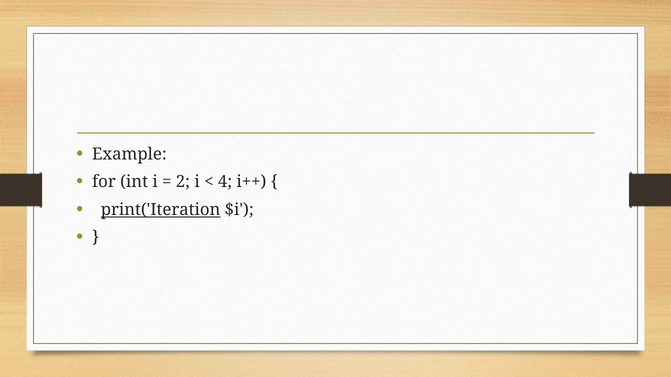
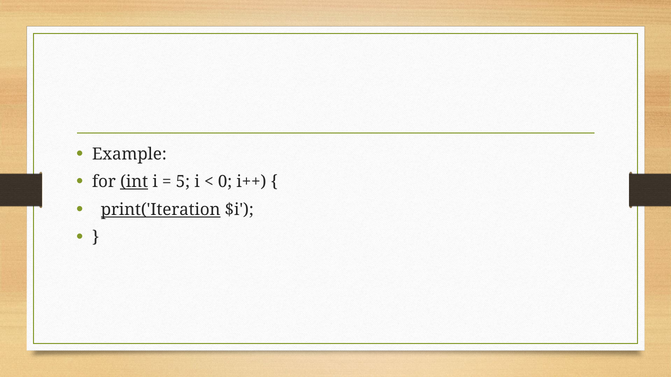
int underline: none -> present (134, 182)
2: 2 -> 5 (183, 182)
4: 4 -> 0 (225, 182)
